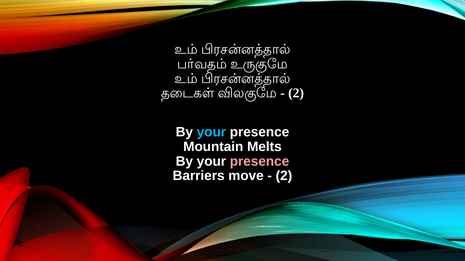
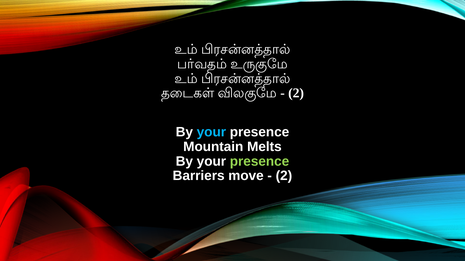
presence colour: pink -> light green (260, 162)
